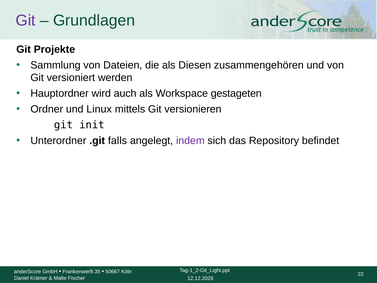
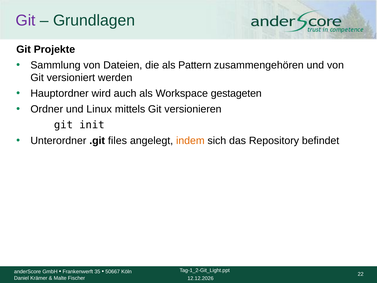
Diesen: Diesen -> Pattern (195, 65)
falls: falls -> files (117, 141)
indem colour: purple -> orange (190, 141)
